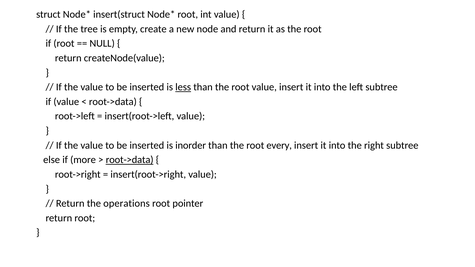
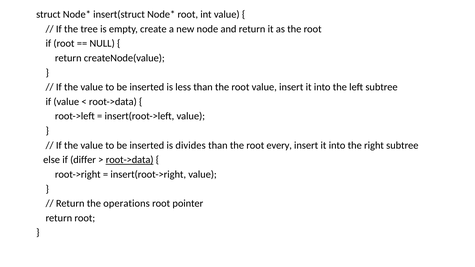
less underline: present -> none (183, 87)
inorder: inorder -> divides (191, 145)
more: more -> differ (83, 160)
